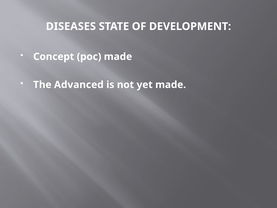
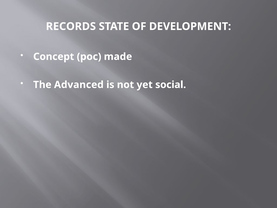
DISEASES: DISEASES -> RECORDS (71, 26)
yet made: made -> social (171, 85)
